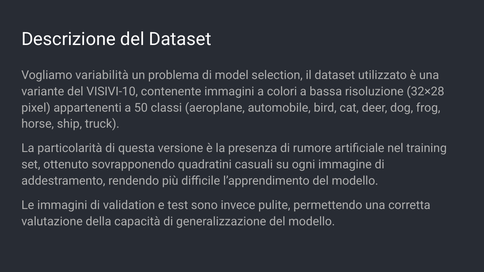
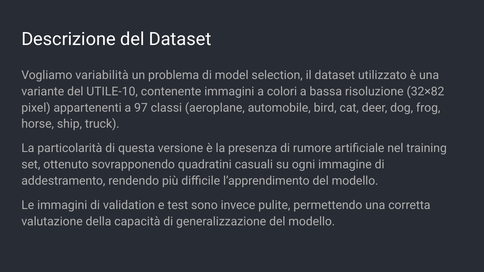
VISIVI-10: VISIVI-10 -> UTILE-10 (112, 91)
32×28: 32×28 -> 32×82 (426, 91)
50: 50 -> 97 (141, 108)
